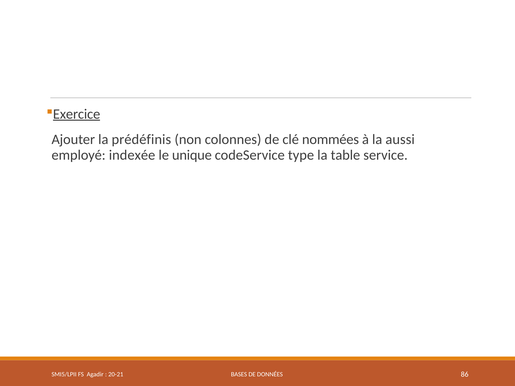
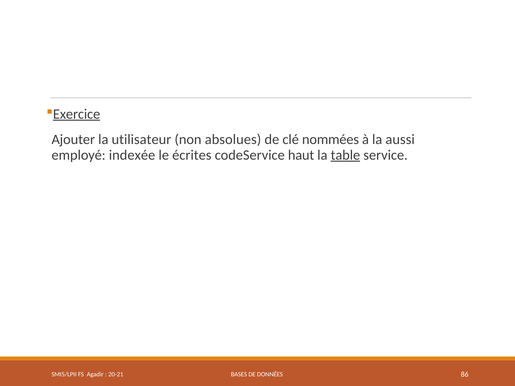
prédéfinis: prédéfinis -> utilisateur (141, 140)
colonnes: colonnes -> absolues (233, 140)
unique: unique -> écrites (192, 155)
type: type -> haut (301, 155)
table underline: none -> present (345, 155)
